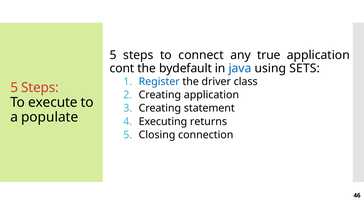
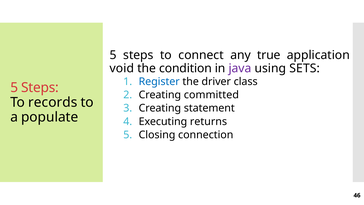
cont: cont -> void (122, 68)
bydefault: bydefault -> condition (185, 68)
java colour: blue -> purple (240, 68)
Creating application: application -> committed (211, 95)
execute: execute -> records (53, 102)
